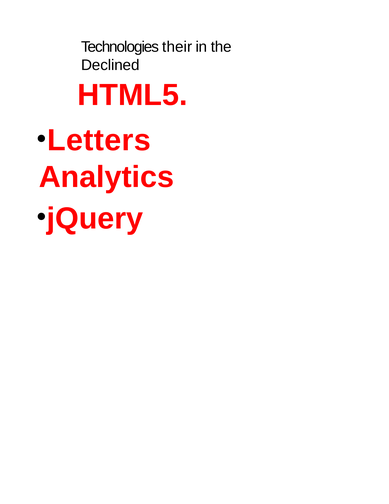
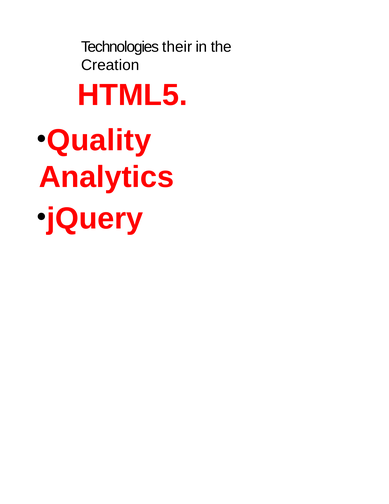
Declined: Declined -> Creation (110, 65)
Letters: Letters -> Quality (99, 140)
